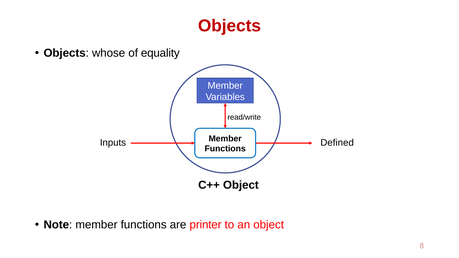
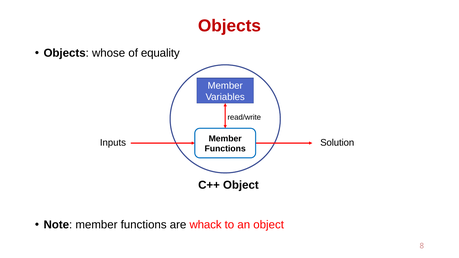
Defined: Defined -> Solution (337, 143)
printer: printer -> whack (206, 225)
